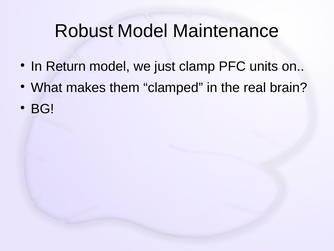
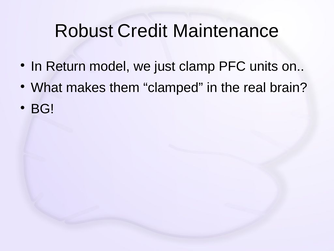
Robust Model: Model -> Credit (143, 31)
